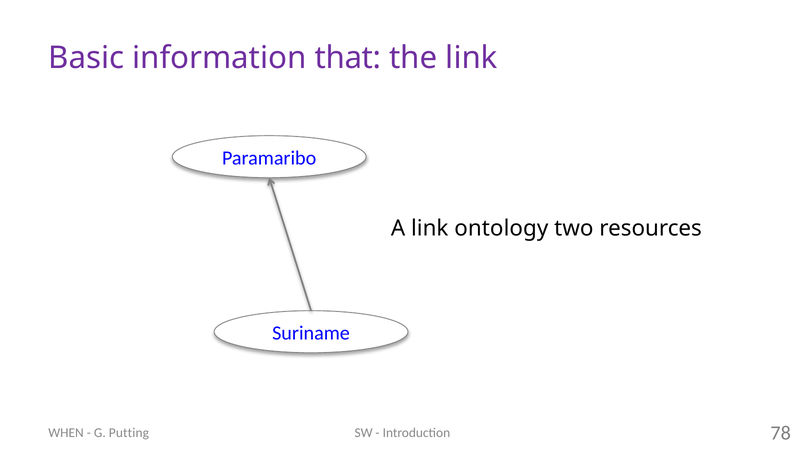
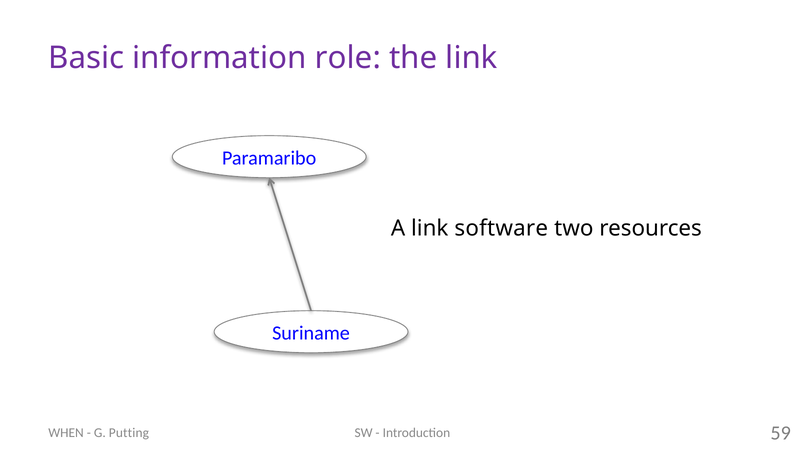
that: that -> role (348, 58)
ontology: ontology -> software (501, 228)
78: 78 -> 59 (781, 433)
